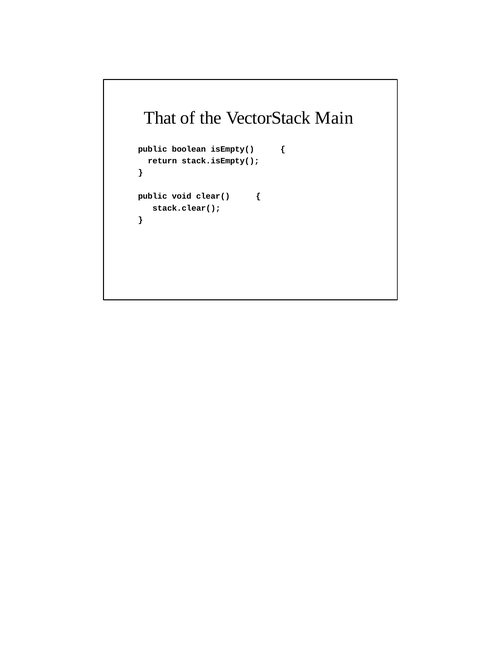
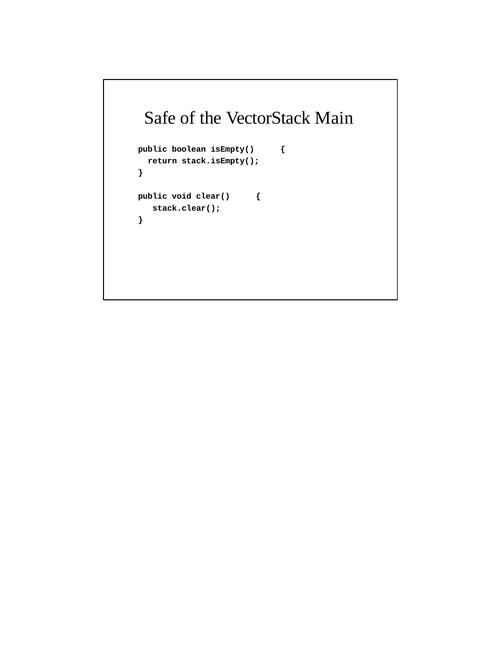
That: That -> Safe (160, 118)
